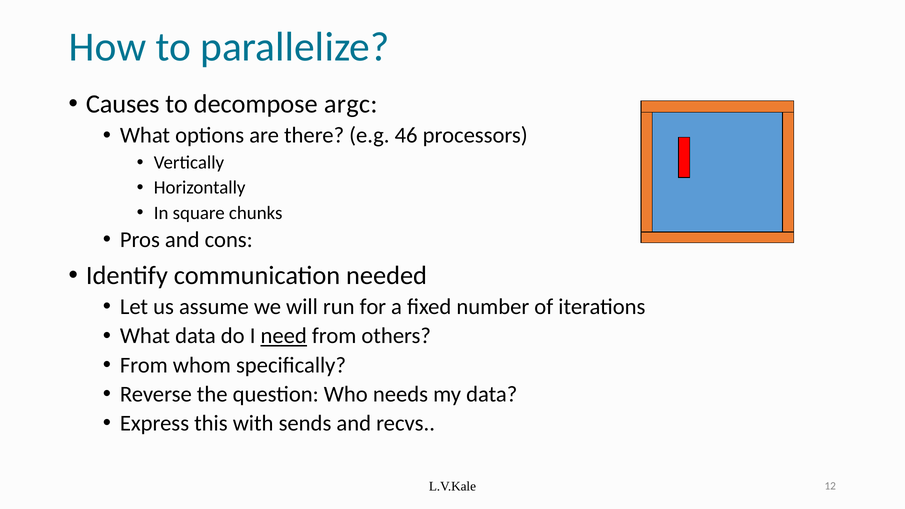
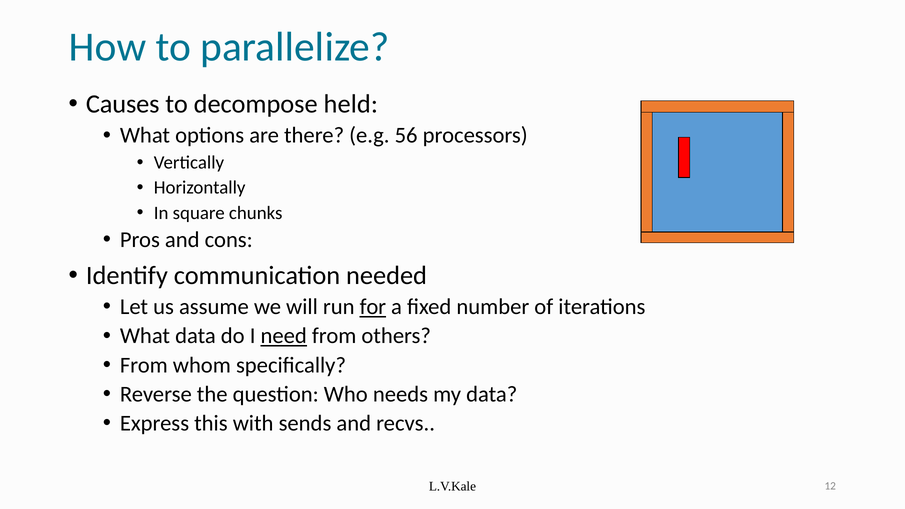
argc: argc -> held (351, 104)
46: 46 -> 56 (406, 135)
for underline: none -> present (373, 307)
